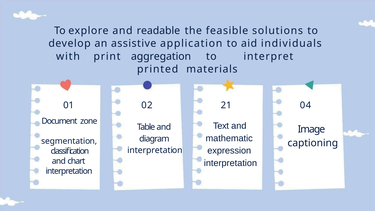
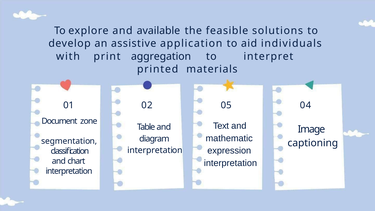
readable: readable -> available (158, 31)
21: 21 -> 05 (226, 105)
